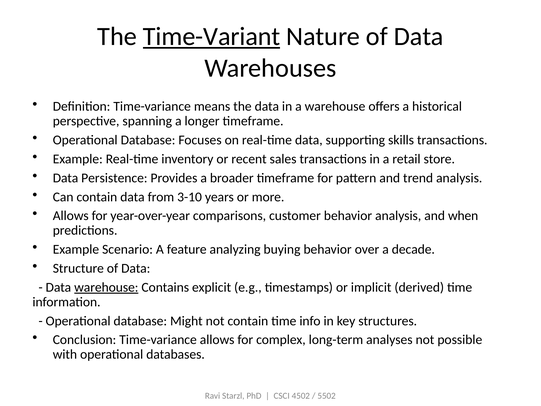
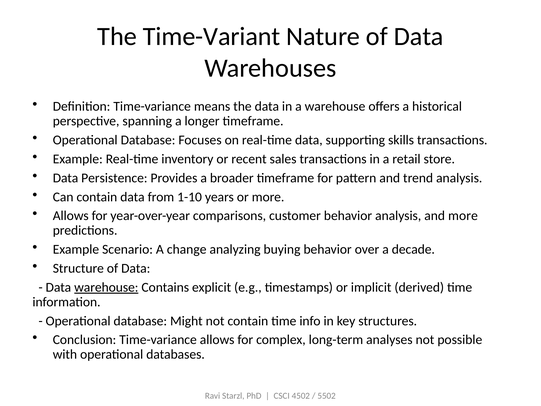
Time-Variant underline: present -> none (212, 37)
3-10: 3-10 -> 1-10 (190, 197)
and when: when -> more (463, 216)
feature: feature -> change (187, 249)
